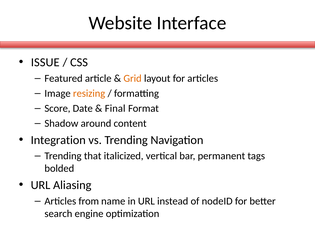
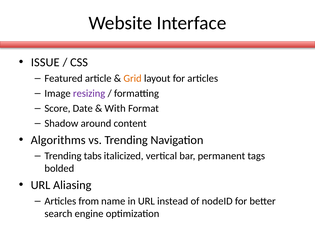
resizing colour: orange -> purple (89, 93)
Final: Final -> With (115, 108)
Integration: Integration -> Algorithms (58, 140)
that: that -> tabs (93, 156)
